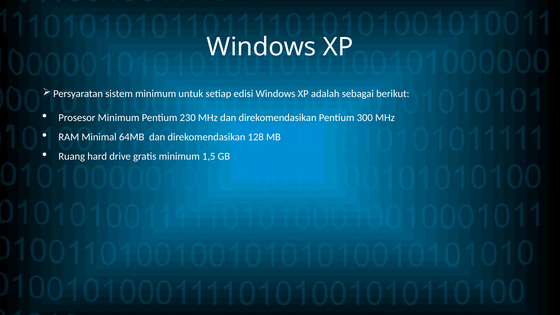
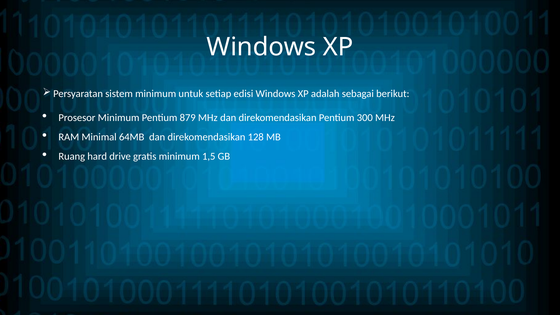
230: 230 -> 879 (188, 118)
